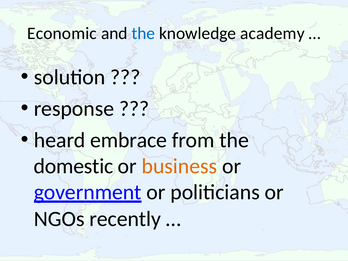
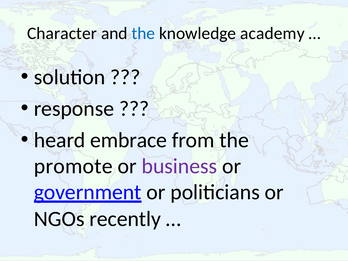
Economic: Economic -> Character (62, 33)
domestic: domestic -> promote (73, 166)
business colour: orange -> purple (179, 166)
